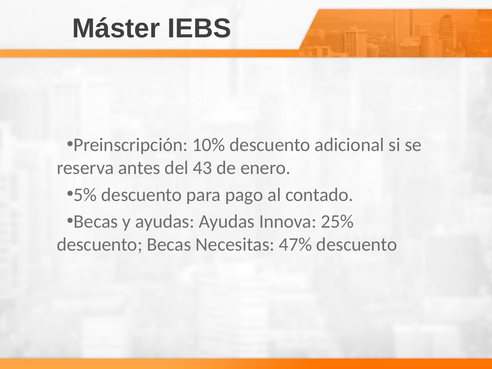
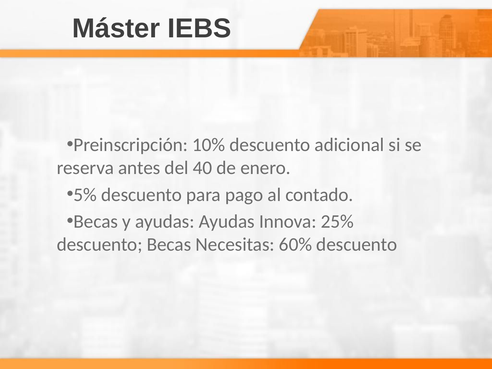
43: 43 -> 40 (203, 168)
47%: 47% -> 60% (296, 244)
